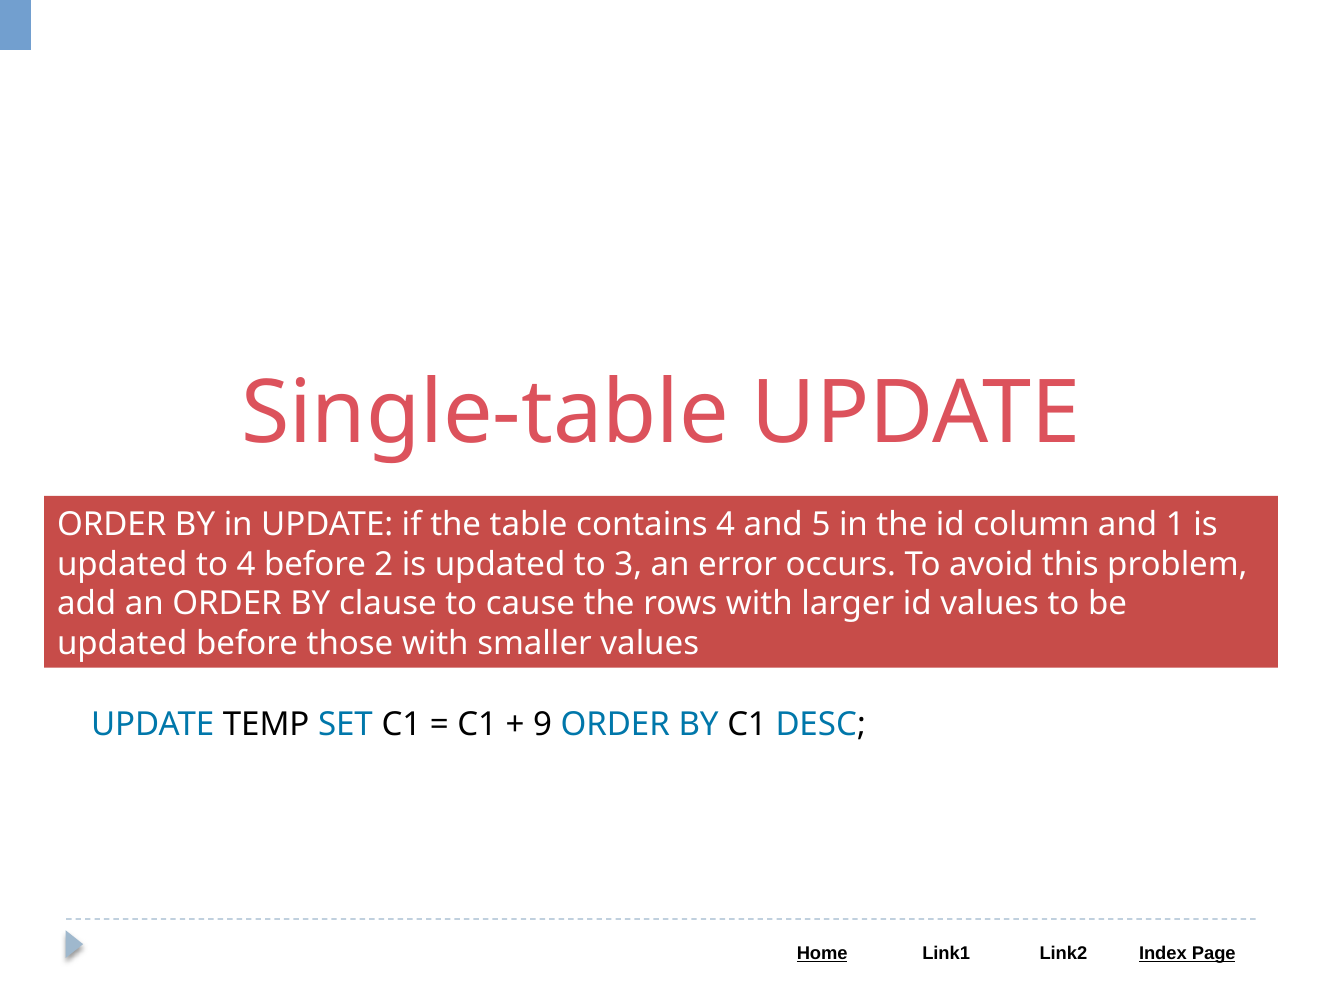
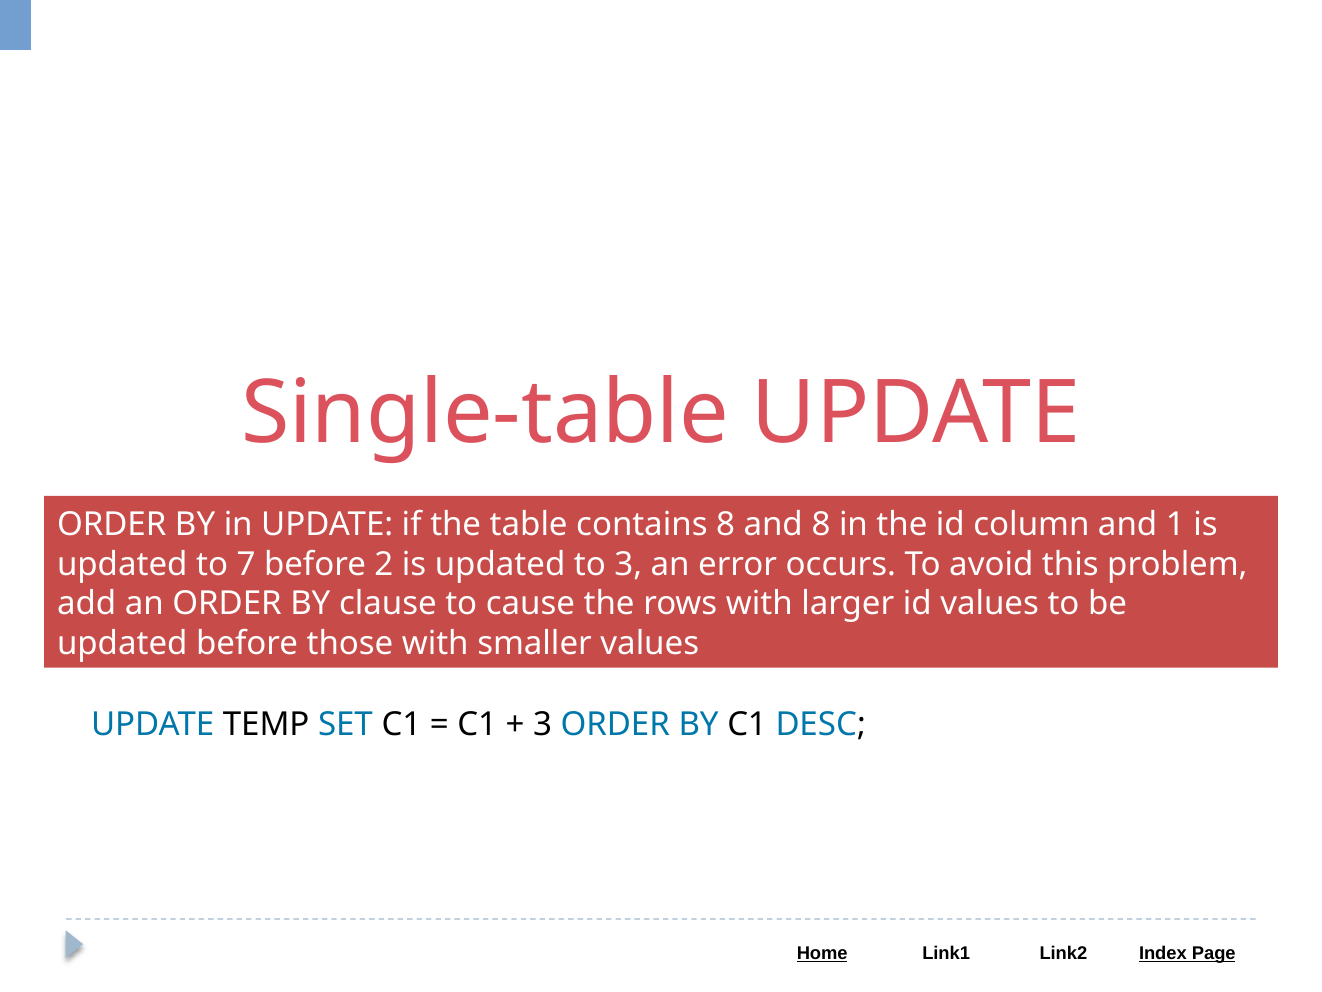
contains 4: 4 -> 8 (726, 524)
and 5: 5 -> 8 (821, 524)
to 4: 4 -> 7 (246, 564)
9: 9 -> 3 (543, 725)
